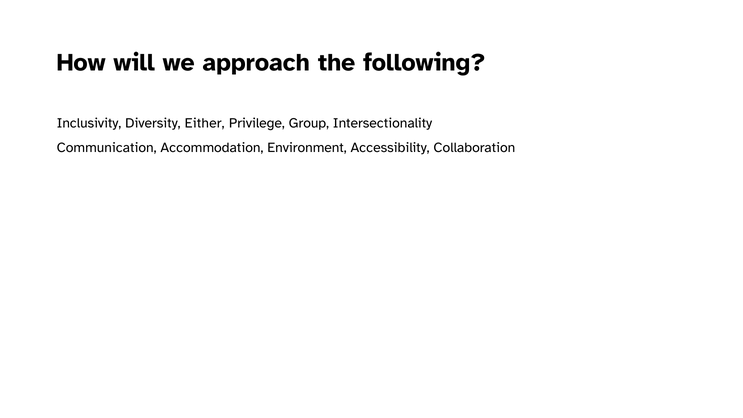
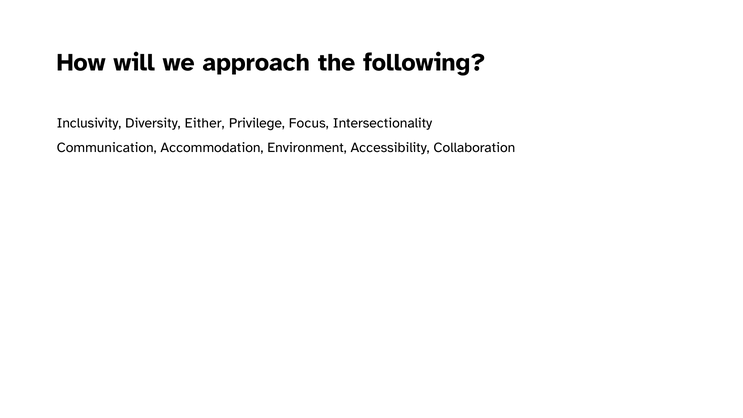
Group: Group -> Focus (309, 123)
